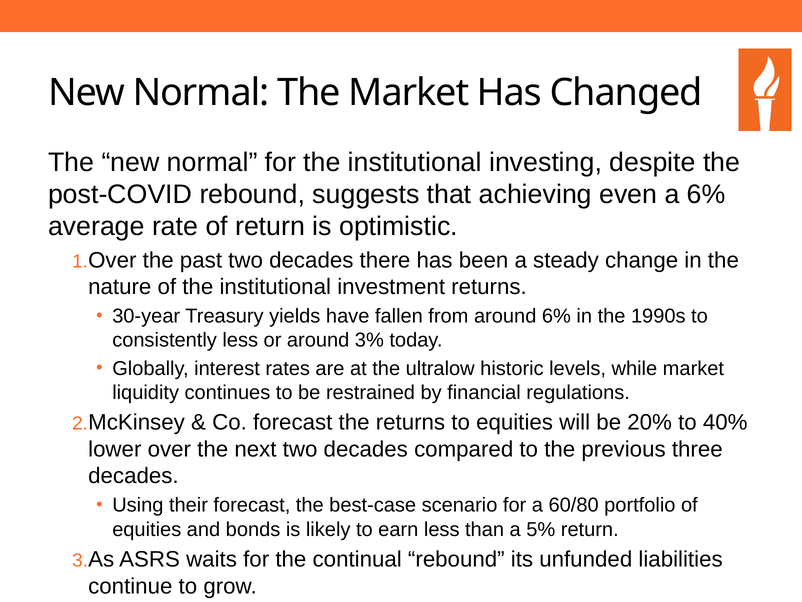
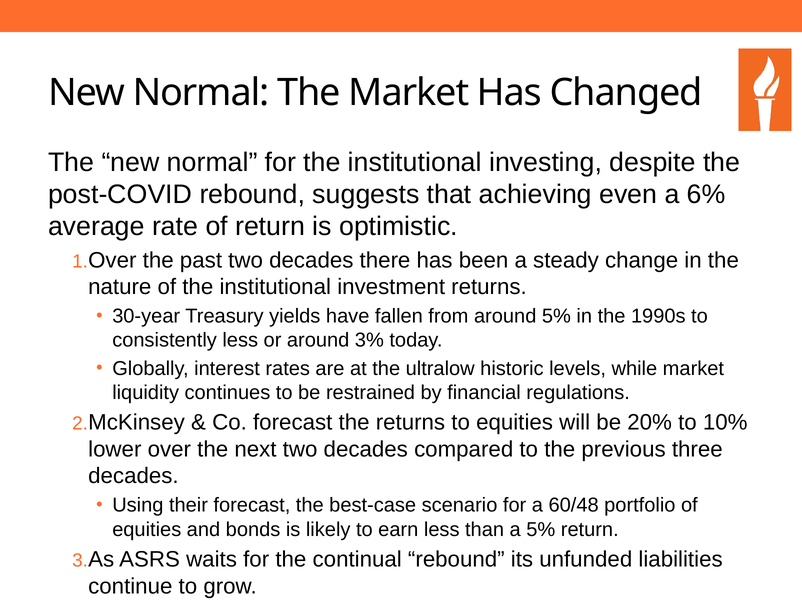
around 6%: 6% -> 5% (556, 316)
40%: 40% -> 10% (725, 422)
60/80: 60/80 -> 60/48 (574, 505)
